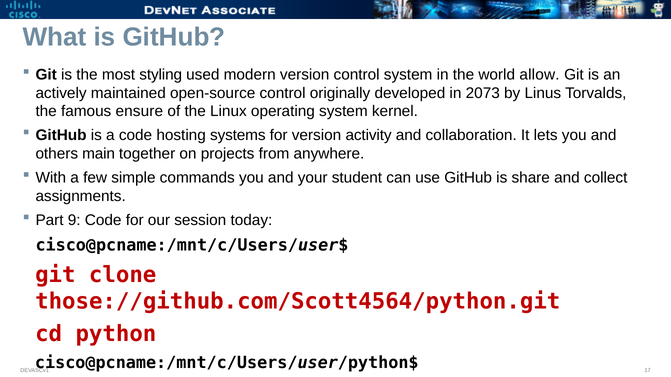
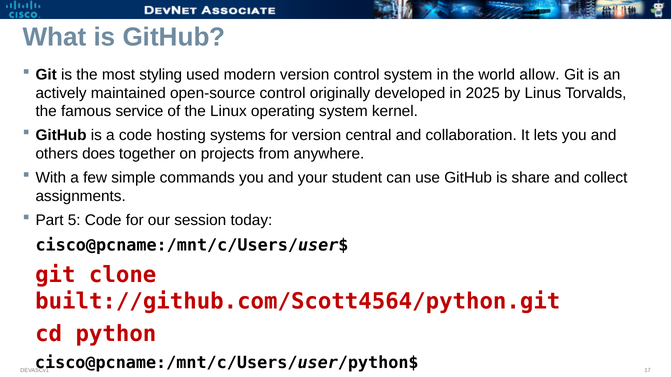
2073: 2073 -> 2025 (483, 93)
ensure: ensure -> service (139, 112)
activity: activity -> central (369, 136)
main: main -> does (99, 154)
9: 9 -> 5 (74, 221)
those://github.com/Scott4564/python.git: those://github.com/Scott4564/python.git -> built://github.com/Scott4564/python.git (298, 302)
